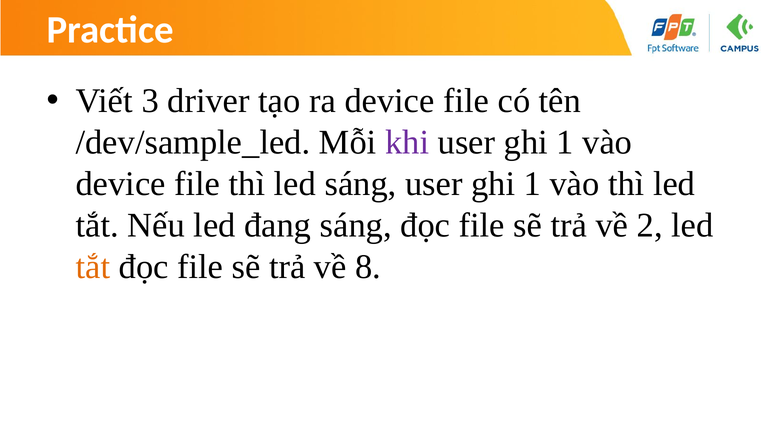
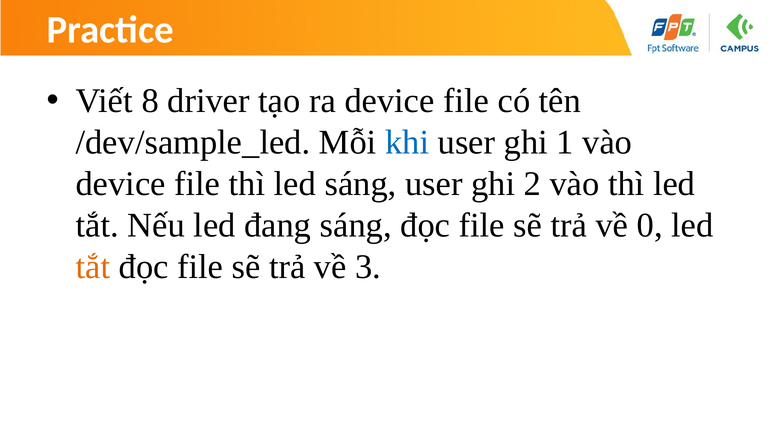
3: 3 -> 8 (150, 101)
khi colour: purple -> blue (407, 142)
sáng user ghi 1: 1 -> 2 (532, 184)
2: 2 -> 0 (650, 225)
8: 8 -> 3 (368, 266)
